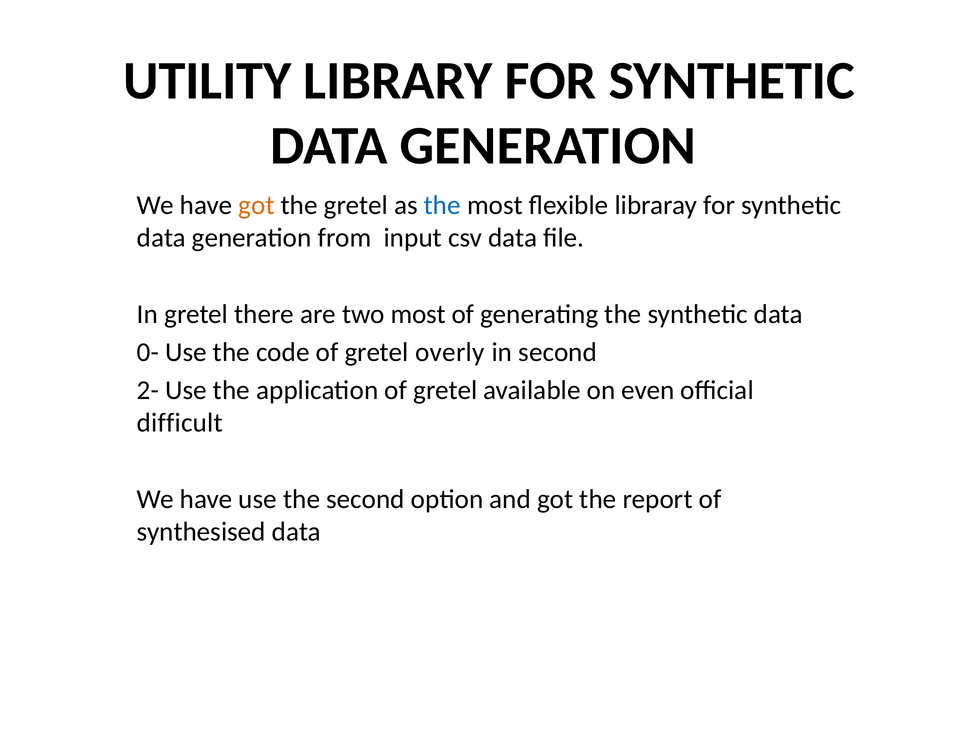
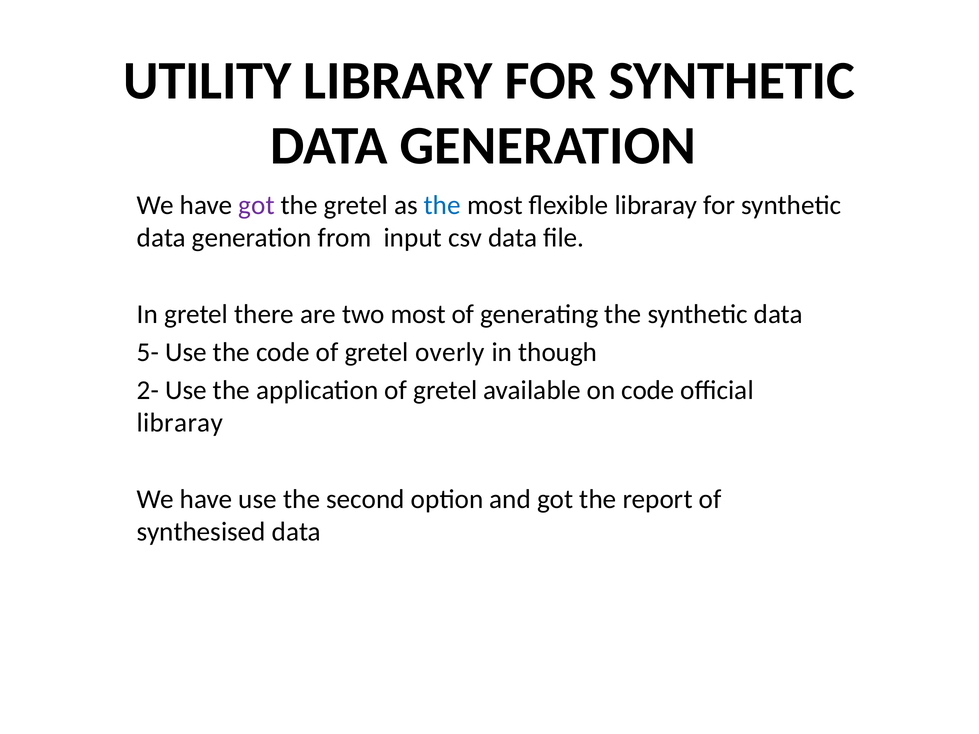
got colour: orange -> purple (257, 205)
0-: 0- -> 5- (148, 352)
in second: second -> though (558, 352)
on even: even -> code (648, 390)
difficult: difficult -> libraray (180, 423)
